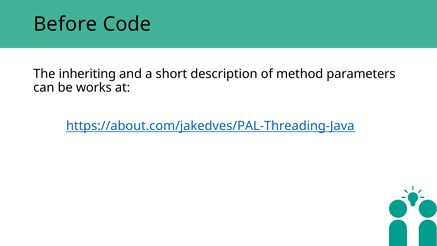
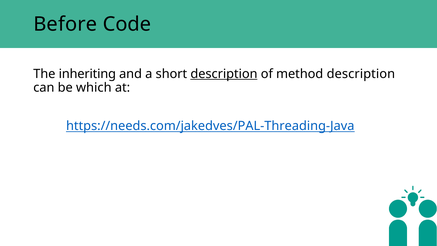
description underline: none -> present (224, 74)
method parameters: parameters -> description (361, 74)
works: works -> which (94, 88)
https://about.com/jakedves/PAL-Threading-Java: https://about.com/jakedves/PAL-Threading-Java -> https://needs.com/jakedves/PAL-Threading-Java (210, 126)
